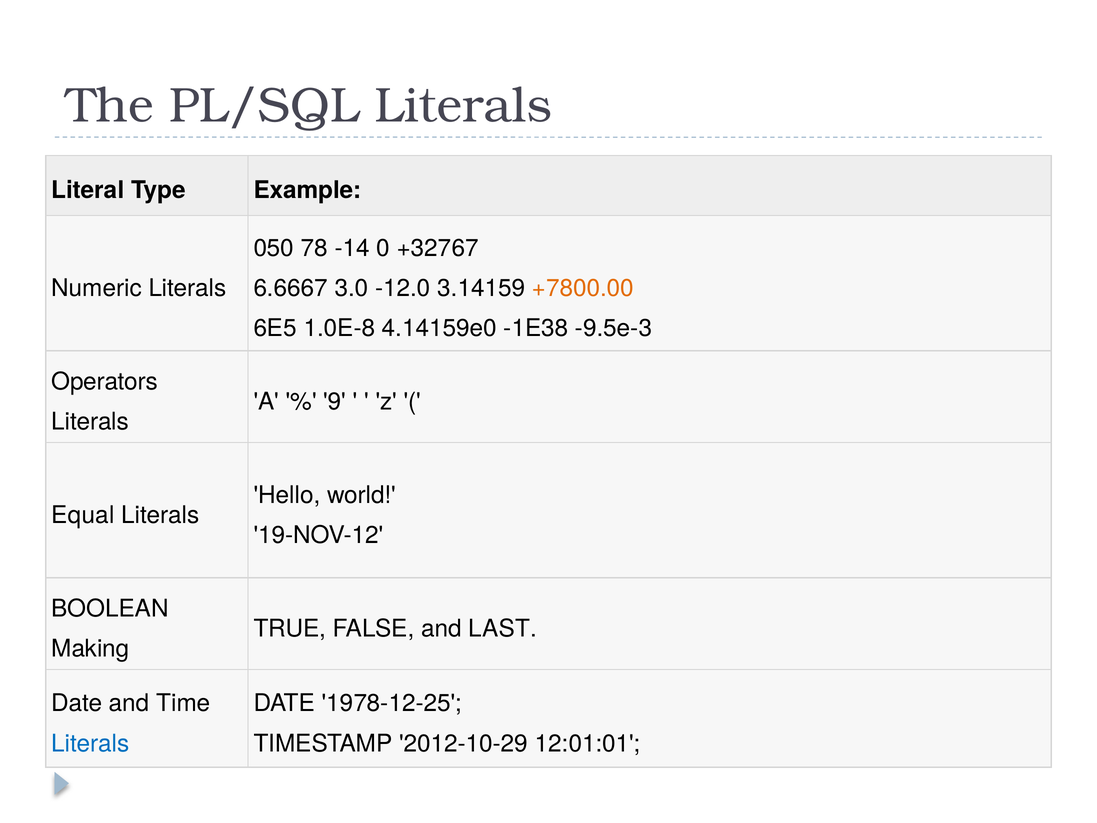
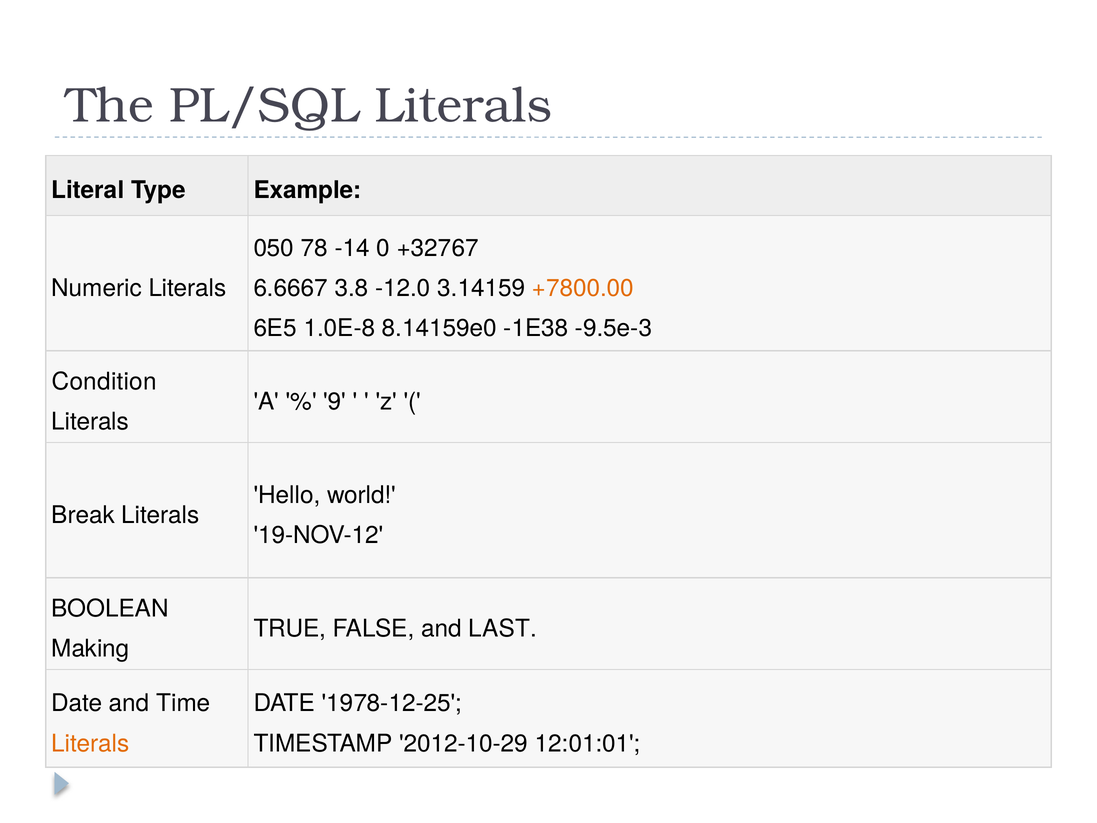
3.0: 3.0 -> 3.8 (351, 288)
4.14159e0: 4.14159e0 -> 8.14159e0 (439, 328)
Operators: Operators -> Condition (104, 382)
Equal: Equal -> Break (83, 515)
Literals colour: blue -> orange (90, 743)
